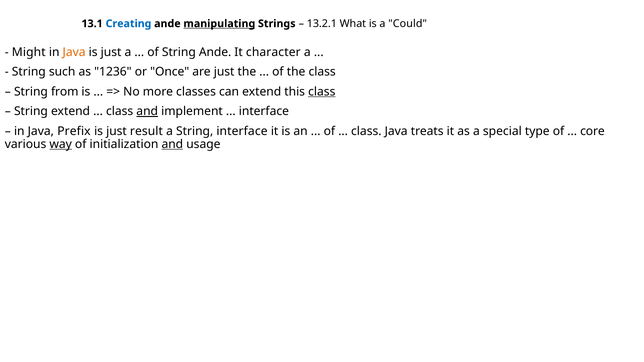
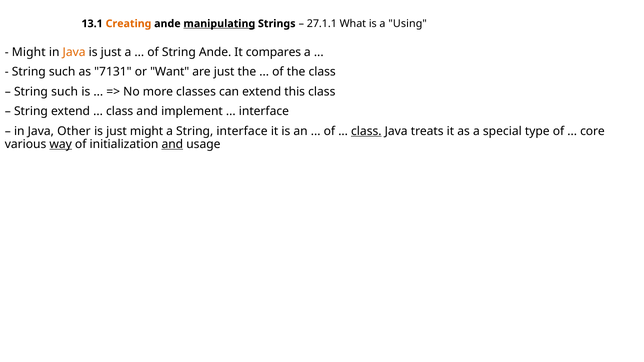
Creating colour: blue -> orange (128, 24)
13.2.1: 13.2.1 -> 27.1.1 (322, 24)
Could: Could -> Using (408, 24)
character: character -> compares (273, 52)
1236: 1236 -> 7131 (113, 72)
Once: Once -> Want (170, 72)
from: from -> such (65, 92)
class underline: present -> none (322, 92)
and underline: present -> none (147, 111)
Prefix: Prefix -> Other (74, 131)
just result: result -> might (147, 131)
class underline: none -> present (366, 131)
